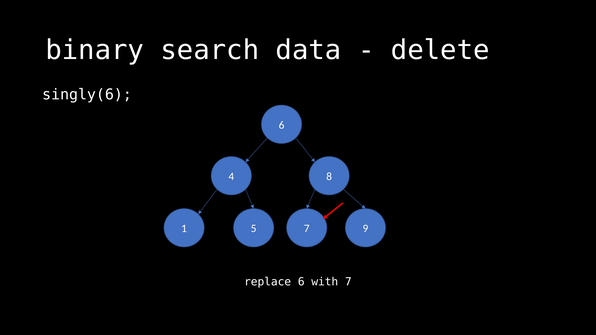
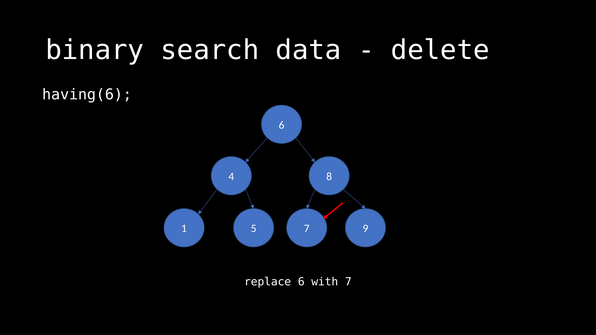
singly(6: singly(6 -> having(6 (87, 95)
